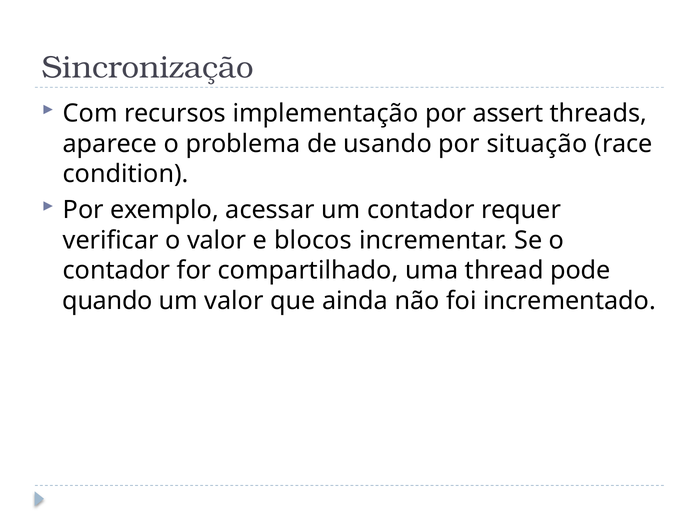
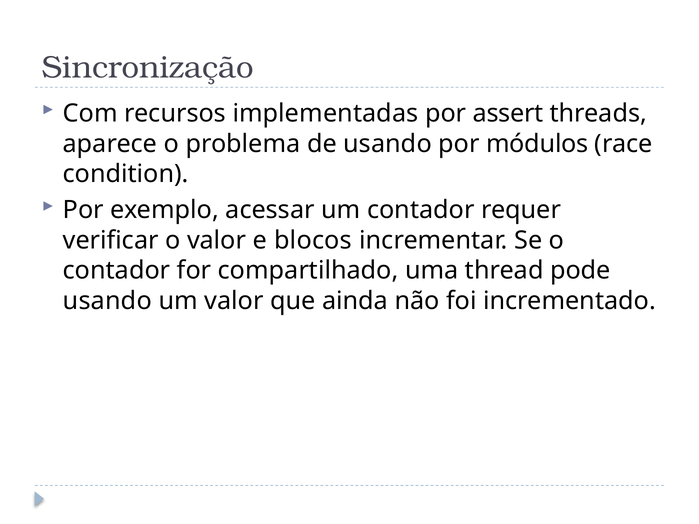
implementação: implementação -> implementadas (325, 114)
situação: situação -> módulos (537, 144)
quando: quando -> usando (107, 301)
